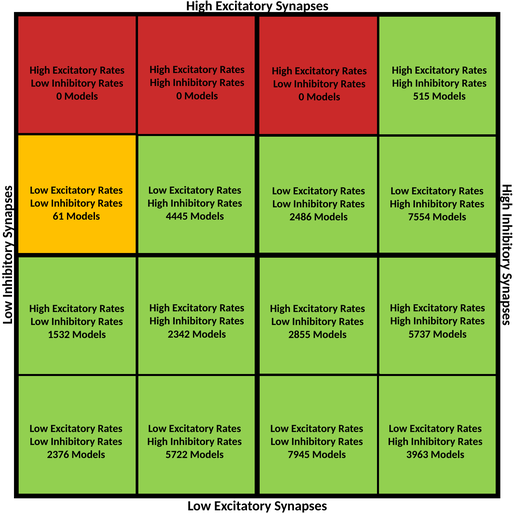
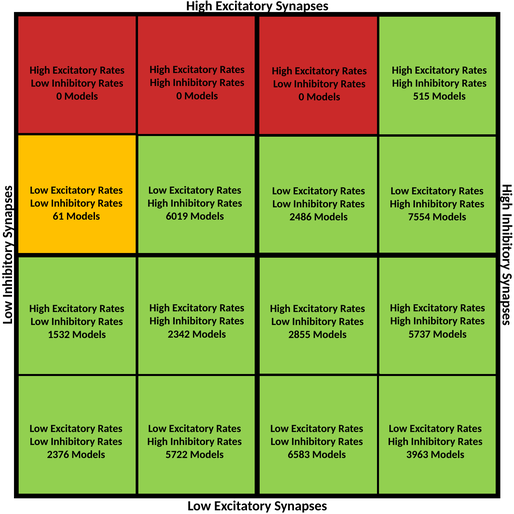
4445: 4445 -> 6019 (177, 216)
7945: 7945 -> 6583 (299, 455)
